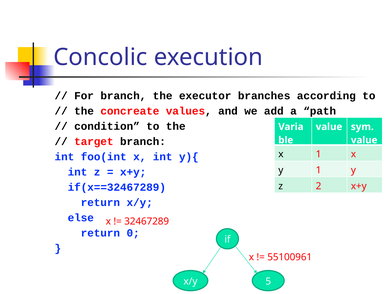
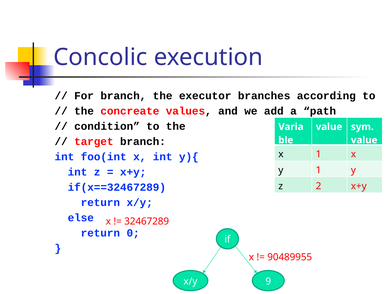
55100961: 55100961 -> 90489955 (290, 257)
5: 5 -> 9 (268, 281)
